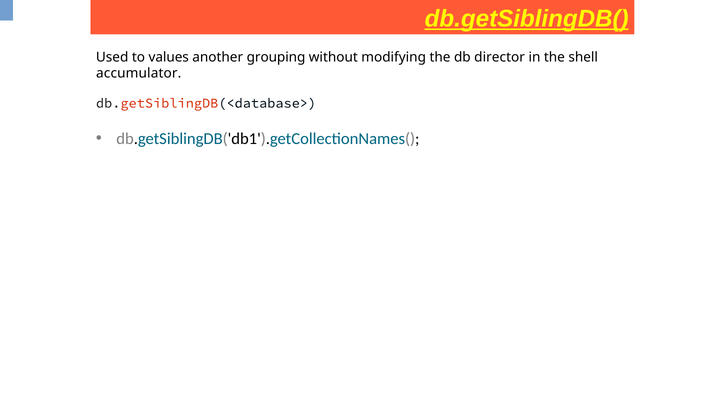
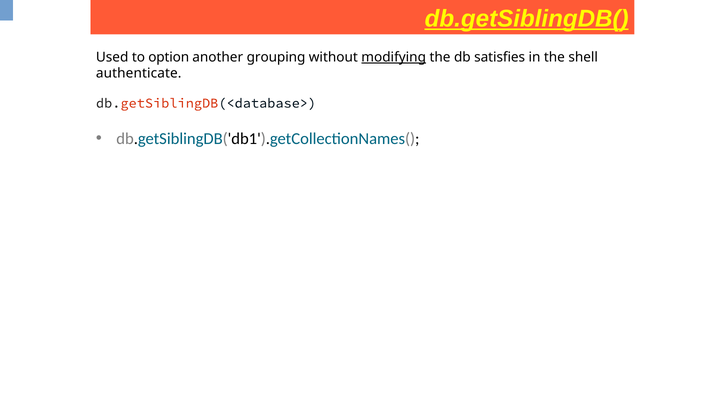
values: values -> option (169, 57)
modifying underline: none -> present (394, 57)
director: director -> satisfies (500, 57)
accumulator: accumulator -> authenticate (139, 73)
